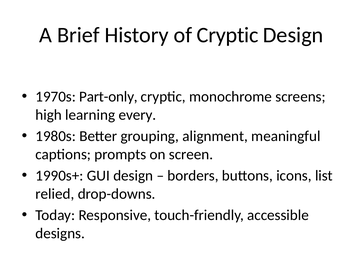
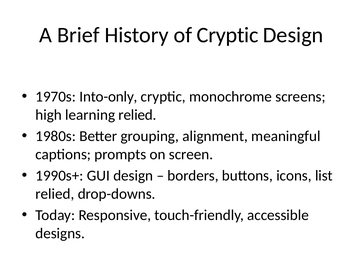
Part-only: Part-only -> Into-only (108, 97)
learning every: every -> relied (138, 115)
